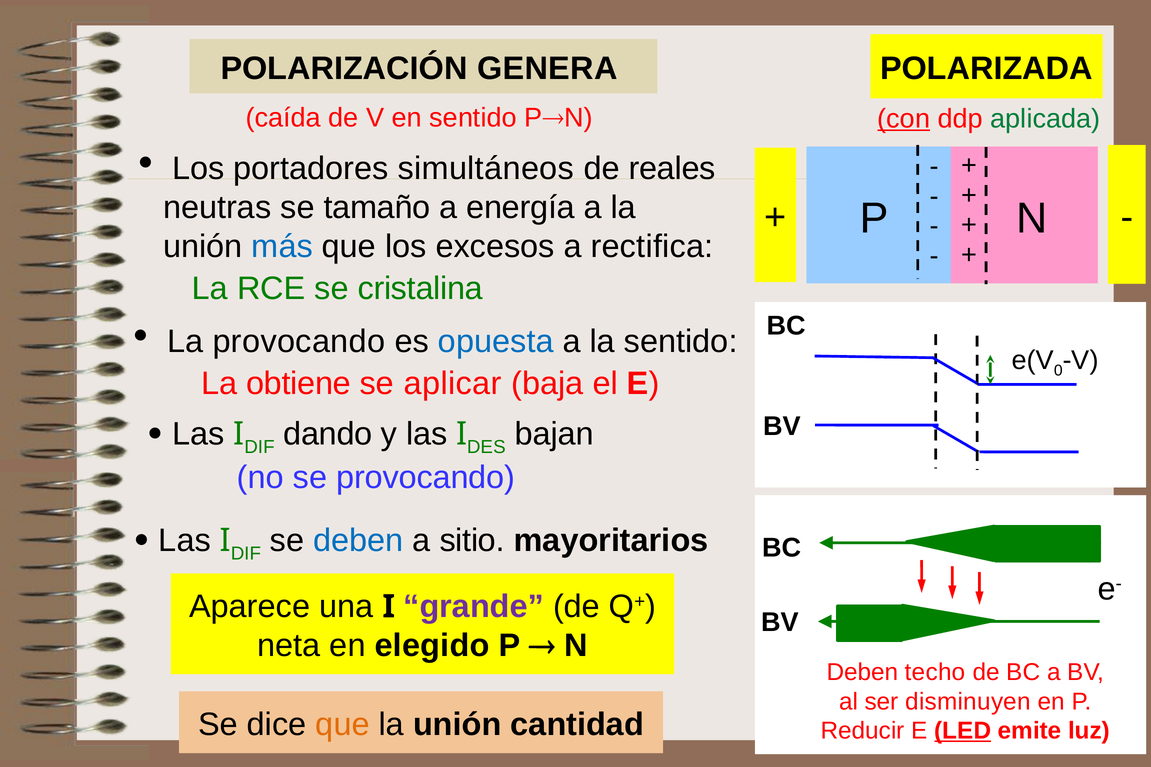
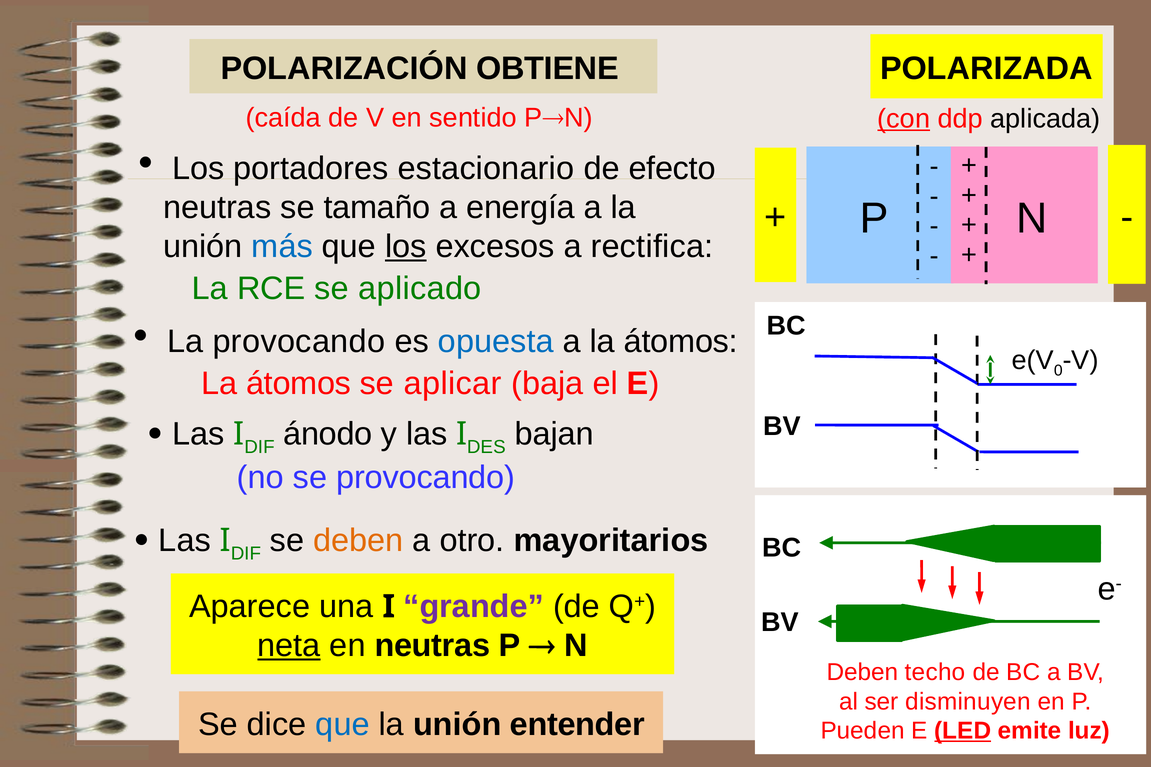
GENERA: GENERA -> OBTIENE (548, 68)
aplicada colour: green -> black (1045, 119)
simultáneos: simultáneos -> estacionario (486, 169)
reales: reales -> efecto (672, 169)
los underline: none -> present (406, 246)
cristalina: cristalina -> aplicado (420, 289)
a la sentido: sentido -> átomos (681, 342)
obtiene: obtiene -> átomos (299, 384)
dando: dando -> ánodo (328, 434)
deben colour: blue -> orange (358, 541)
sitio: sitio -> otro (472, 541)
neta underline: none -> present (289, 646)
en elegido: elegido -> neutras (432, 646)
que colour: orange -> blue (343, 725)
cantidad: cantidad -> entender (577, 725)
Reducir: Reducir -> Pueden (863, 731)
